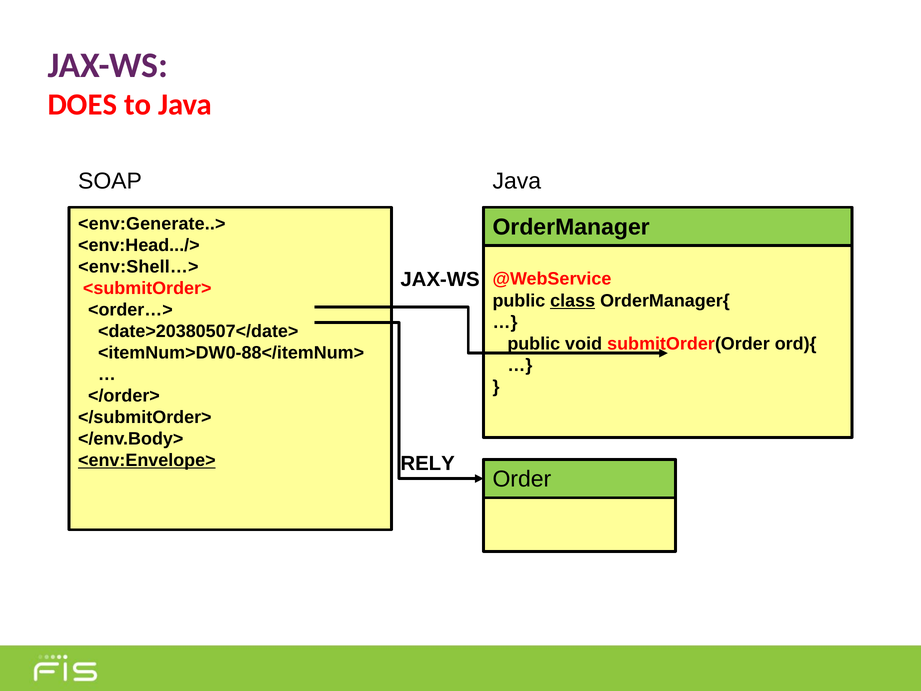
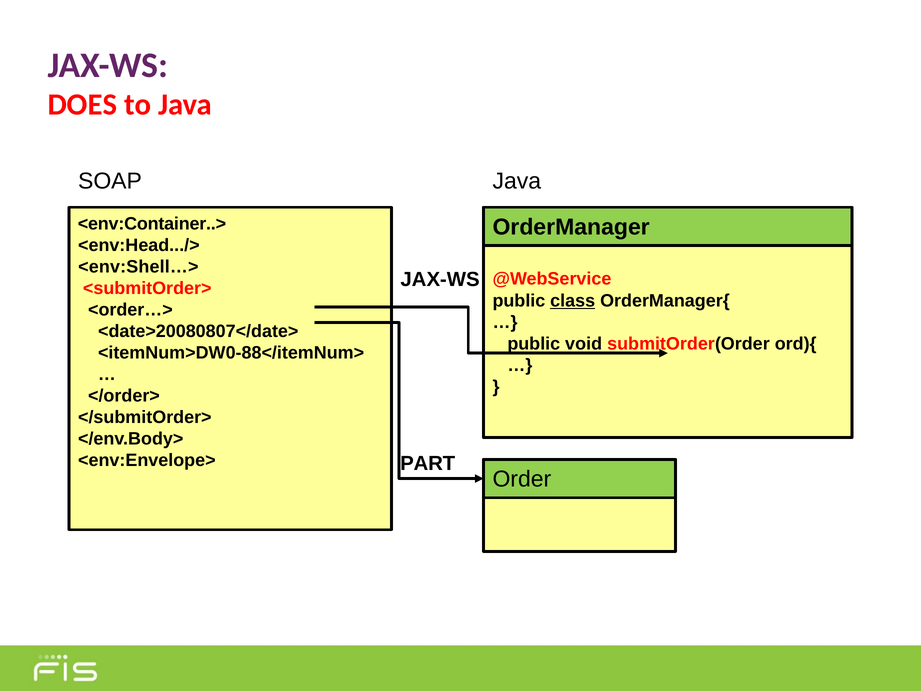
<env:Generate..>: <env:Generate..> -> <env:Container..> (152, 224)
<date>20380507</date>: <date>20380507</date> -> <date>20080807</date> (198, 331)
<env:Envelope> underline: present -> none (147, 460)
RELY: RELY -> PART (428, 463)
